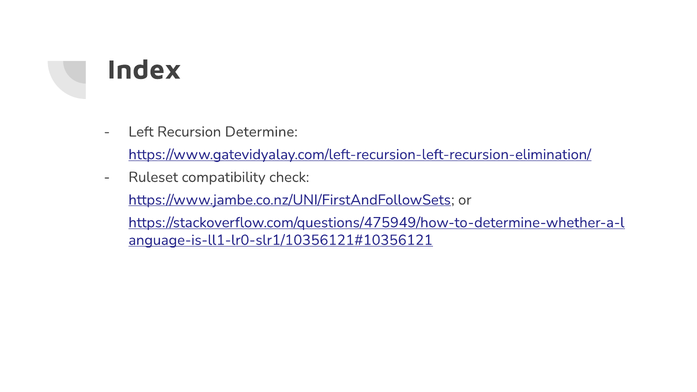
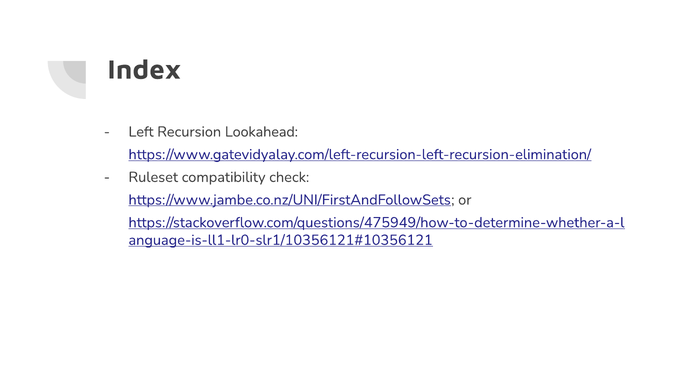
Determine: Determine -> Lookahead (261, 132)
